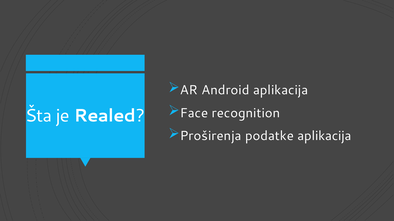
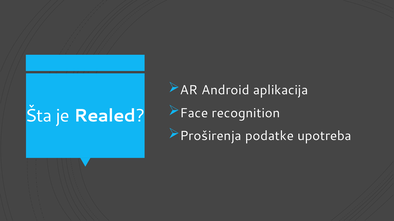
podatke aplikacija: aplikacija -> upotreba (324, 136)
